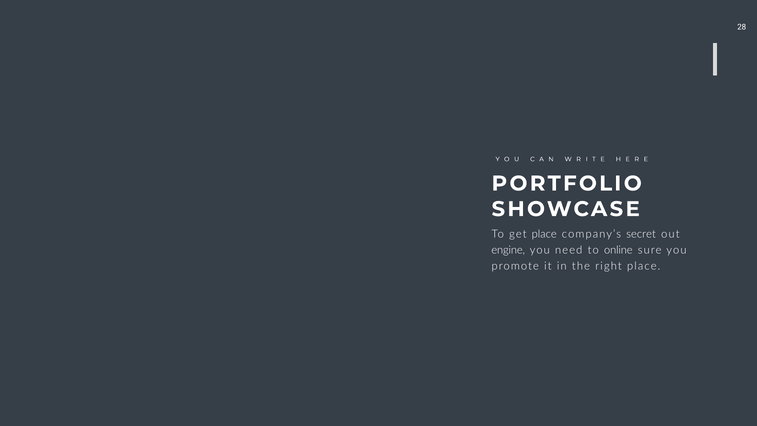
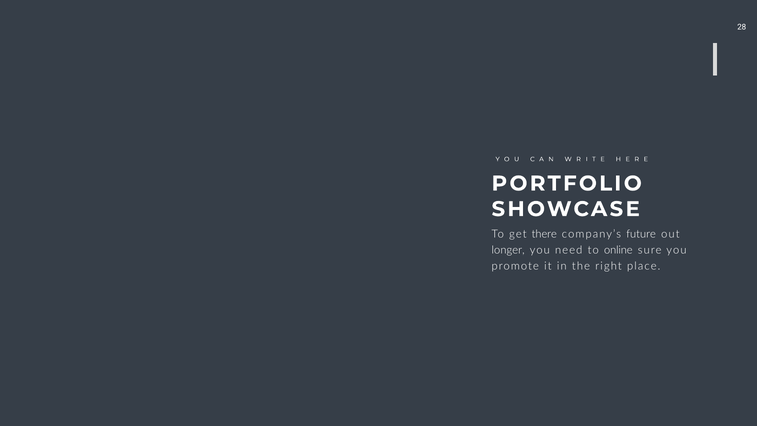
get place: place -> there (544, 234)
secret: secret -> future (641, 234)
engine: engine -> longer (508, 250)
